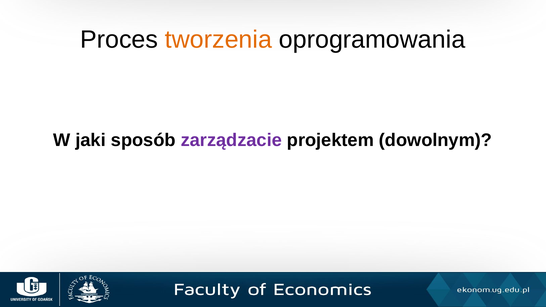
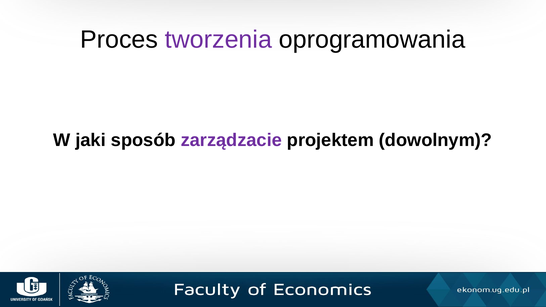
tworzenia colour: orange -> purple (218, 40)
